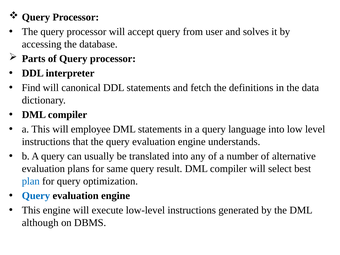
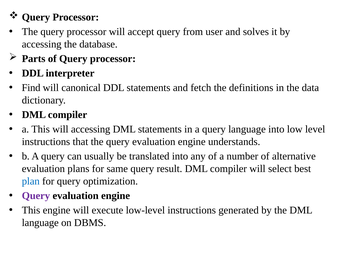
will employee: employee -> accessing (91, 129)
Query colour: blue -> purple (36, 196)
although: although -> language (40, 223)
